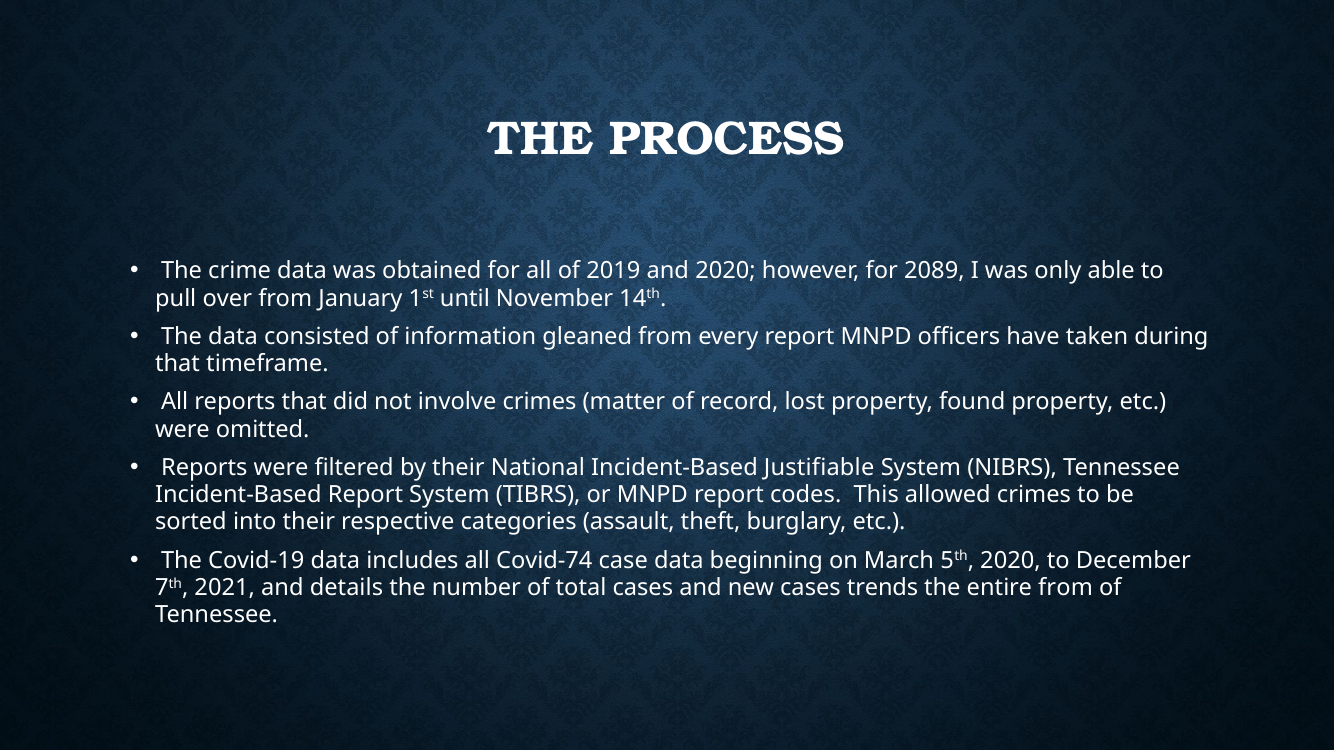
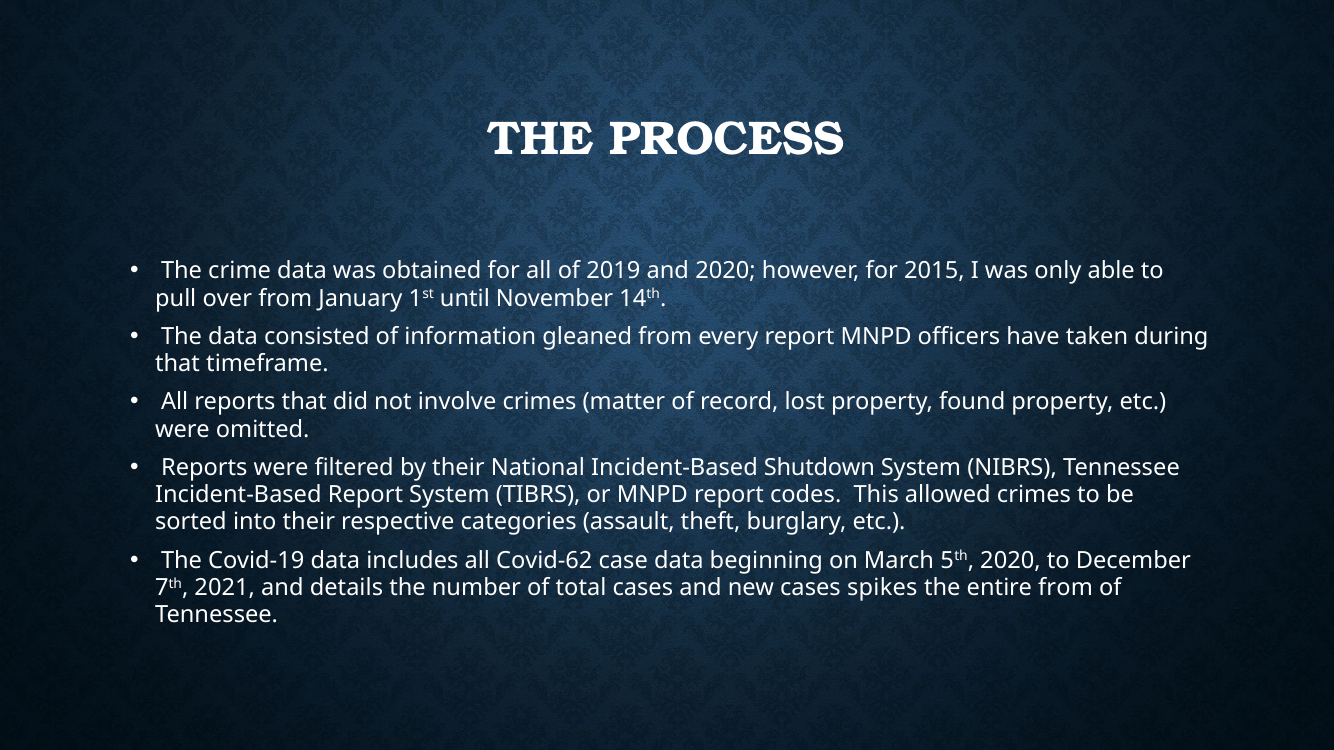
2089: 2089 -> 2015 (934, 271)
Justifiable: Justifiable -> Shutdown (819, 468)
Covid-74: Covid-74 -> Covid-62 (544, 561)
trends: trends -> spikes (882, 588)
